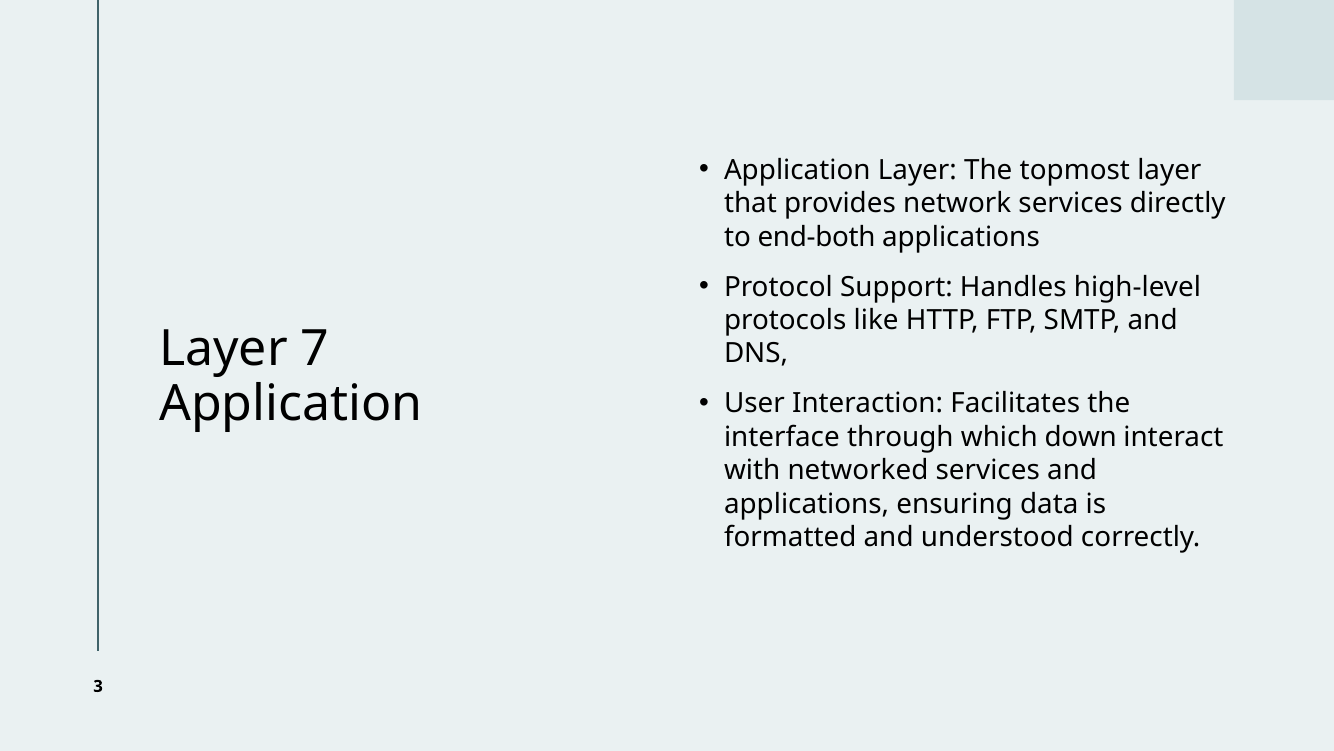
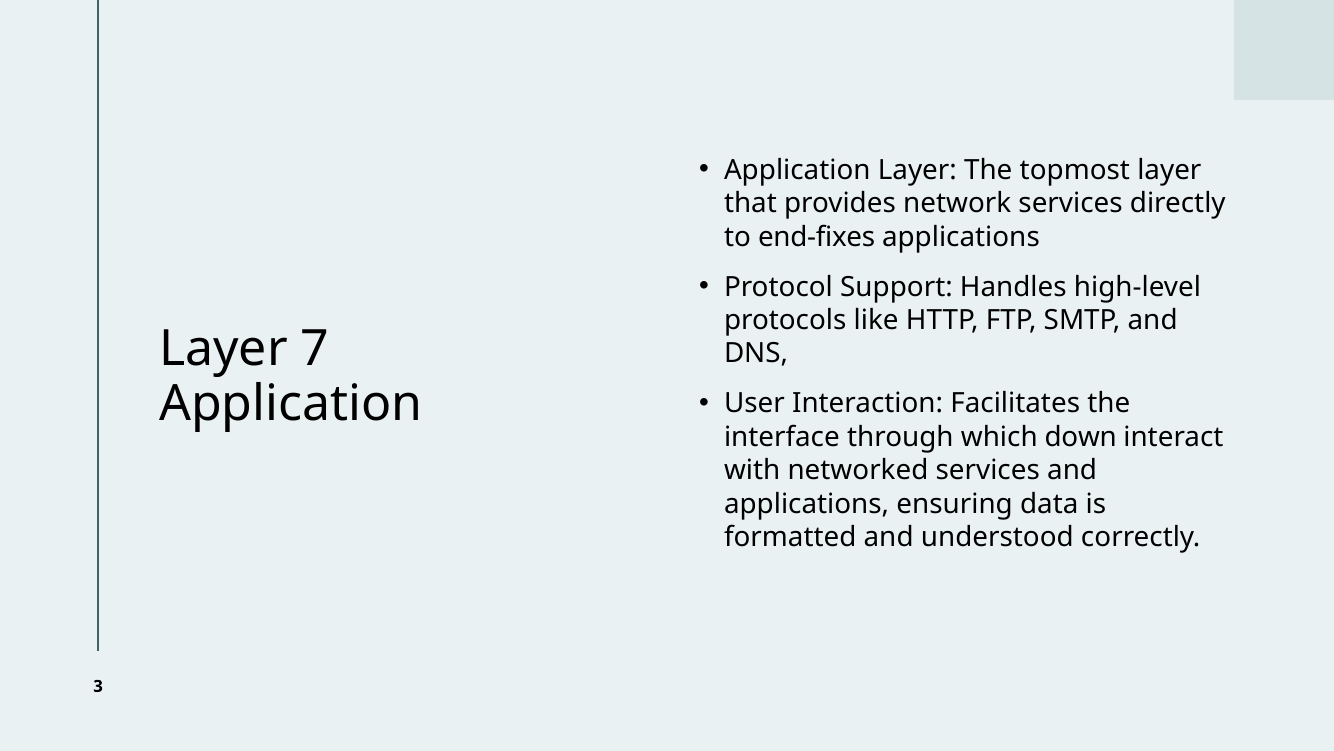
end-both: end-both -> end-fixes (817, 237)
